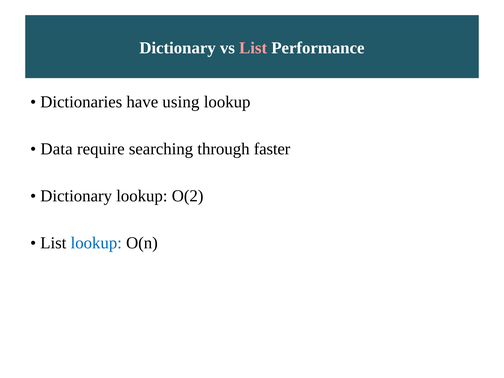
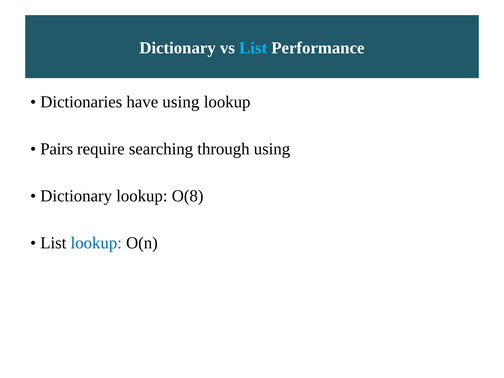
List colour: pink -> light blue (253, 48)
Data: Data -> Pairs (57, 149)
through faster: faster -> using (272, 149)
O(2: O(2 -> O(8 (188, 196)
